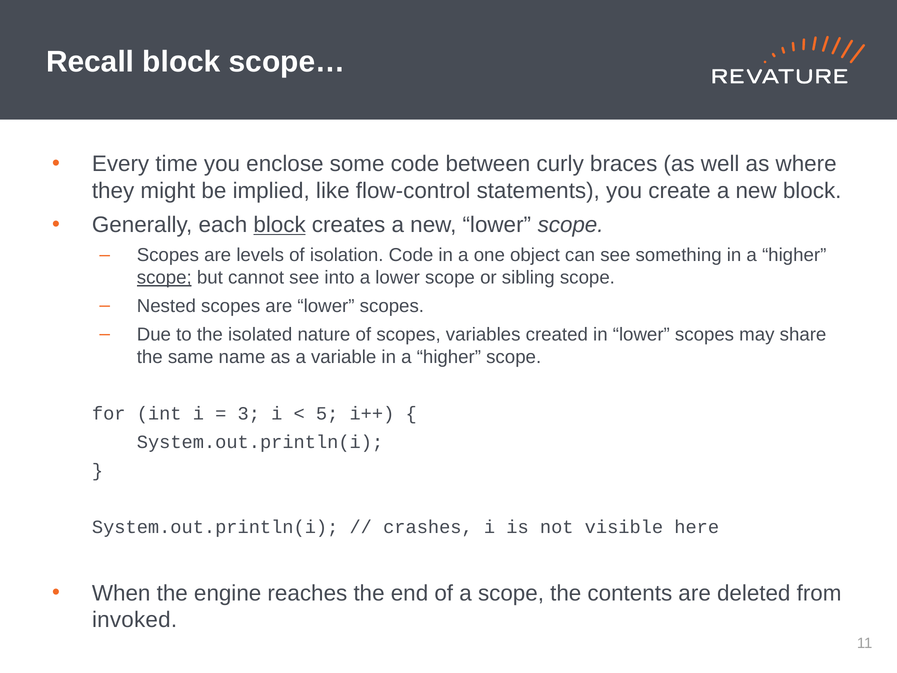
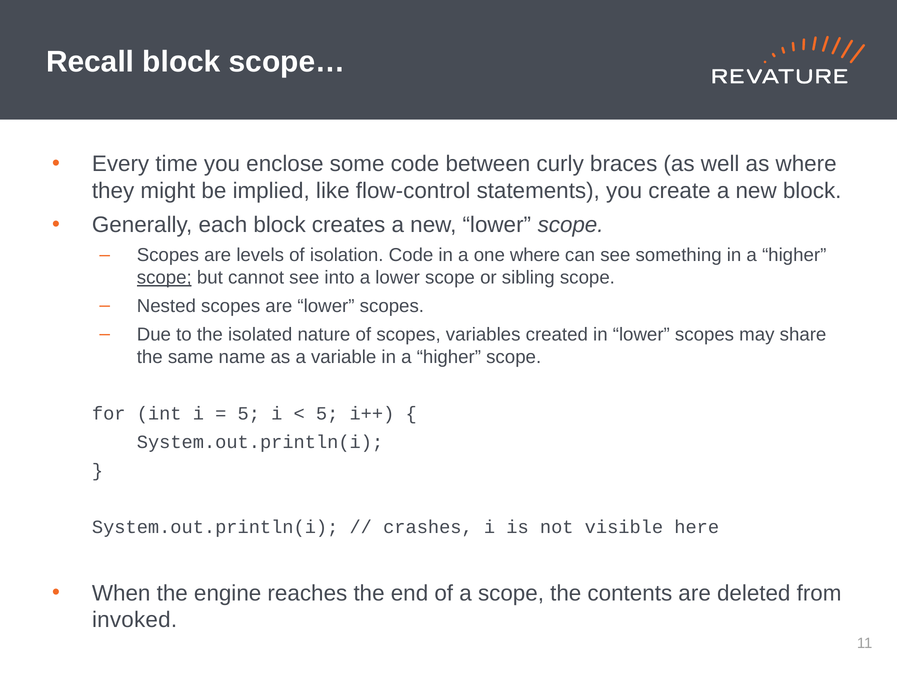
block underline: present -> none (280, 225)
one object: object -> where (535, 255)
3: 3 -> 5 (249, 414)
